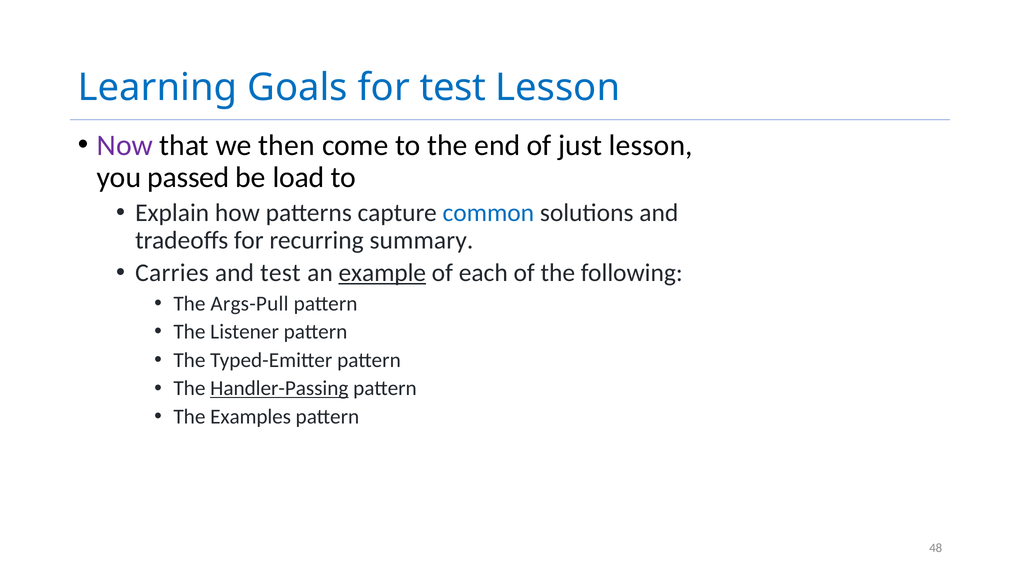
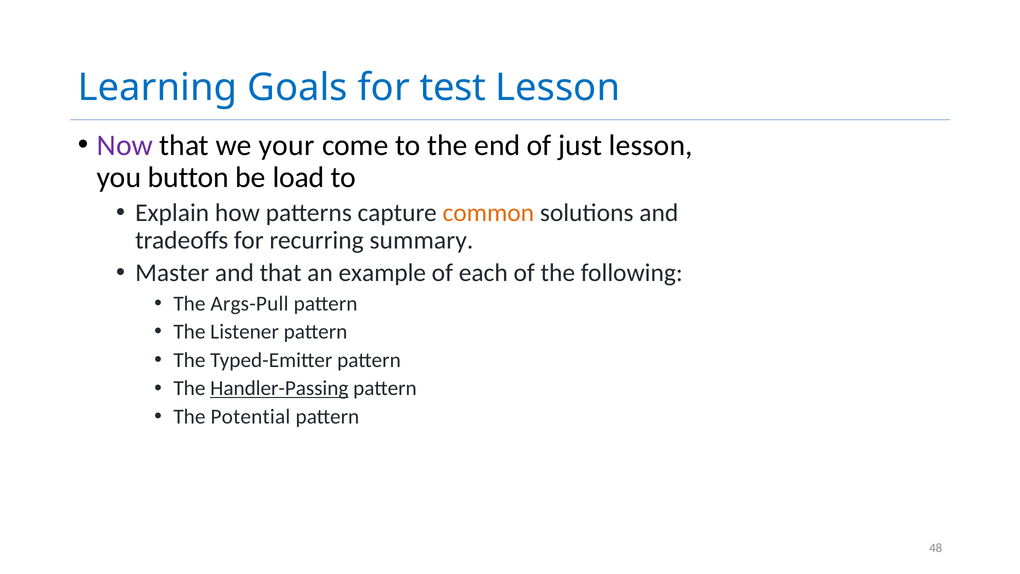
then: then -> your (287, 145)
passed: passed -> button (188, 177)
common colour: blue -> orange (488, 213)
Carries: Carries -> Master (172, 273)
and test: test -> that (281, 273)
example underline: present -> none (382, 273)
Examples: Examples -> Potential (250, 416)
